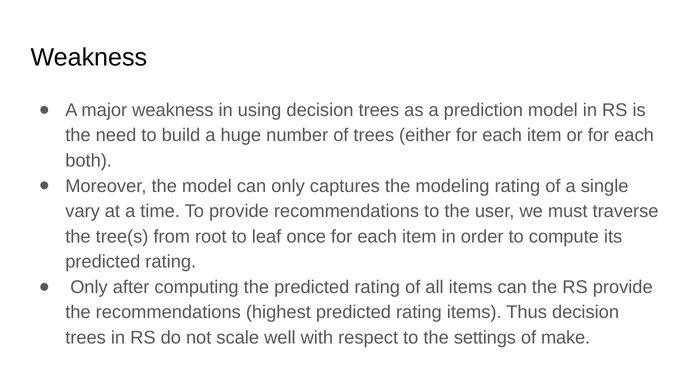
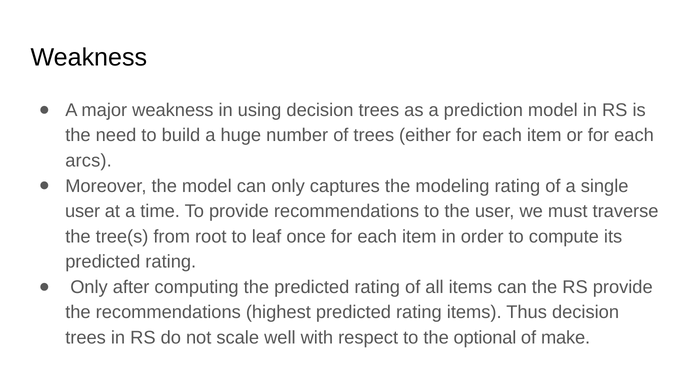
both: both -> arcs (89, 160)
vary: vary -> user (83, 211)
settings: settings -> optional (485, 337)
